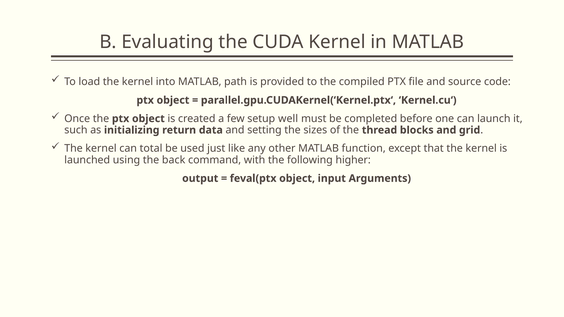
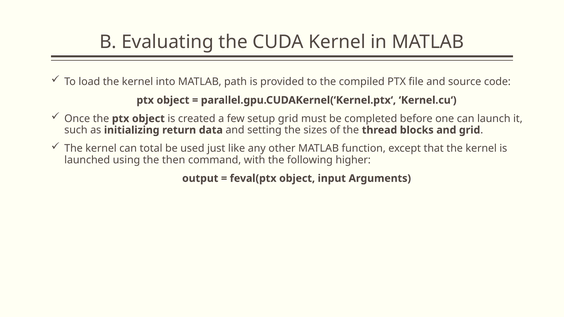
setup well: well -> grid (288, 119)
back: back -> then (174, 160)
